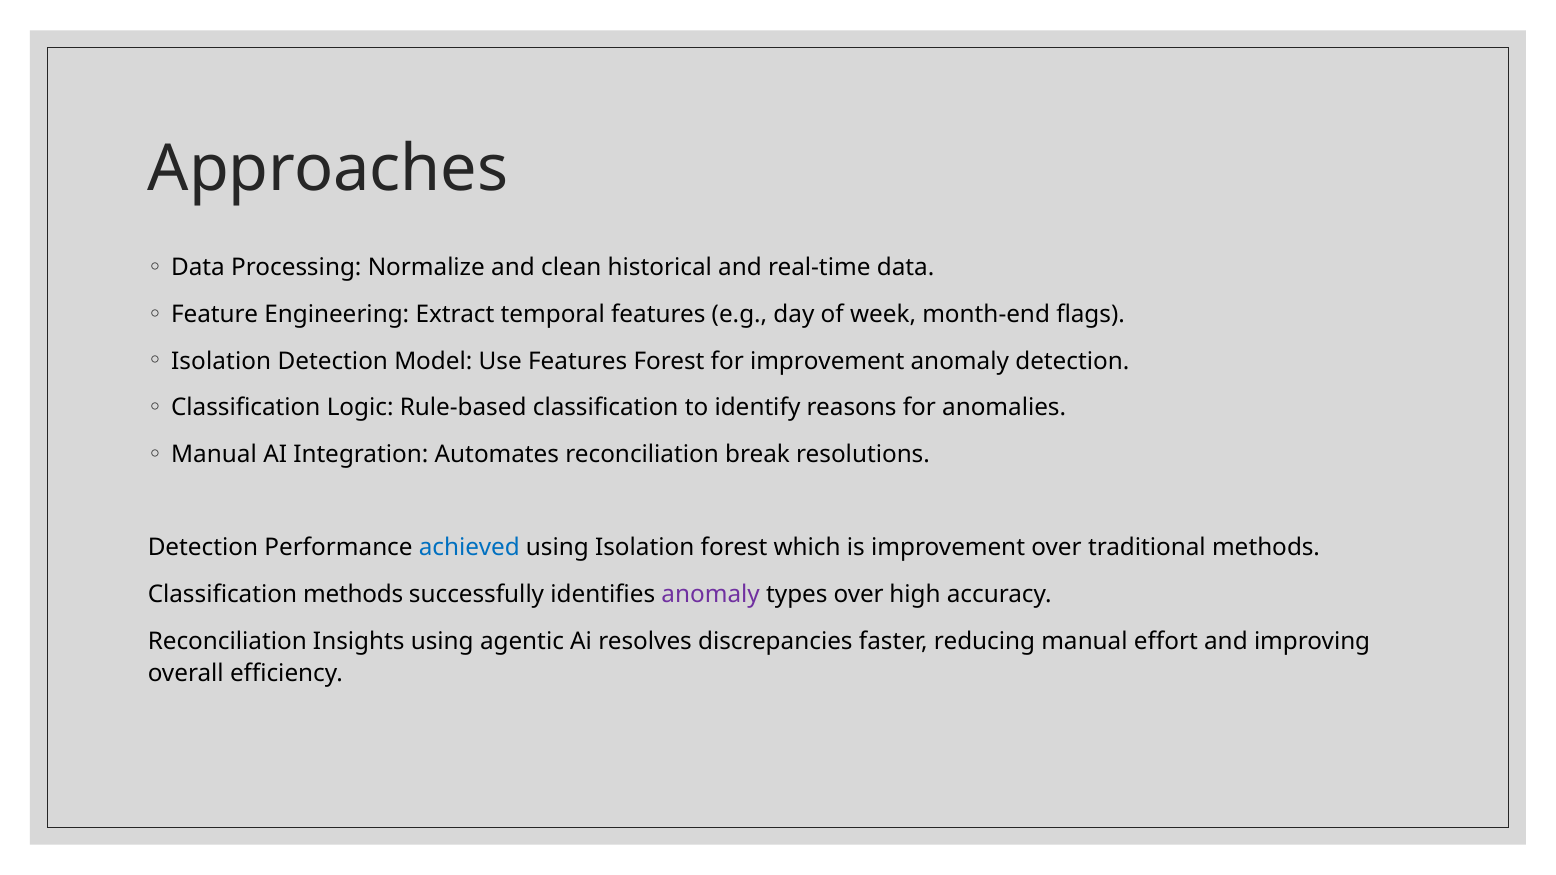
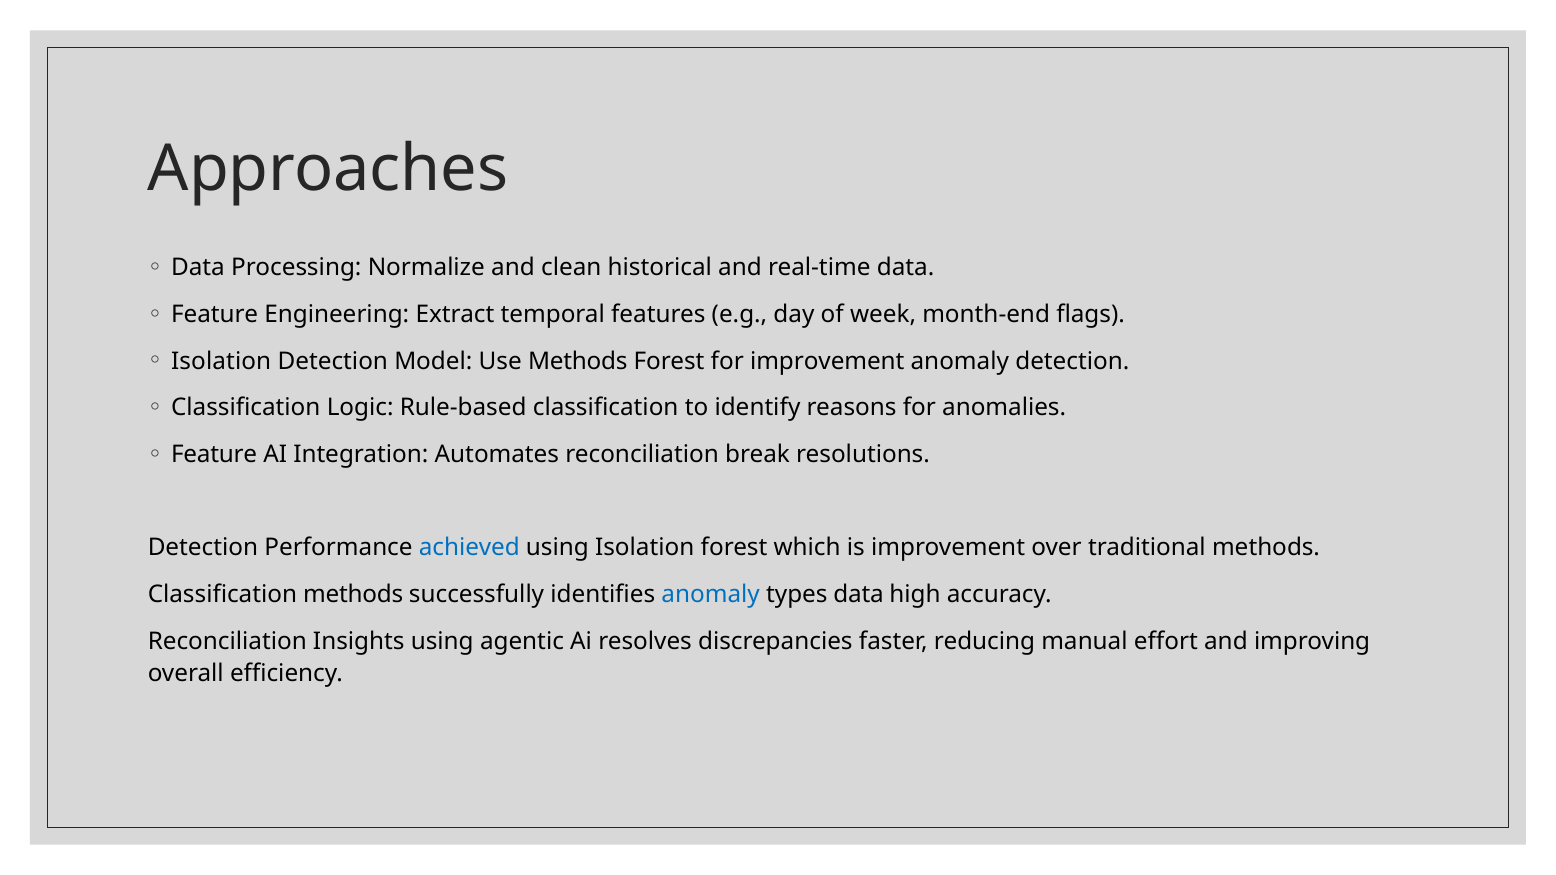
Use Features: Features -> Methods (578, 361)
Manual: Manual -> Feature (214, 454)
anomaly colour: purple -> blue (711, 594)
types over: over -> data (859, 594)
